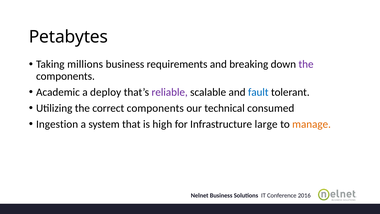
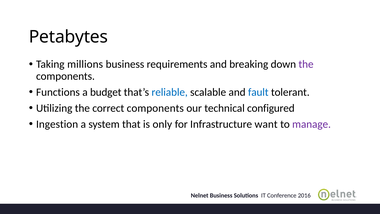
Academic: Academic -> Functions (58, 92)
deploy: deploy -> budget (106, 92)
reliable colour: purple -> blue (170, 92)
consumed: consumed -> configured (271, 108)
high: high -> only (162, 124)
large: large -> want (266, 124)
manage colour: orange -> purple (312, 124)
